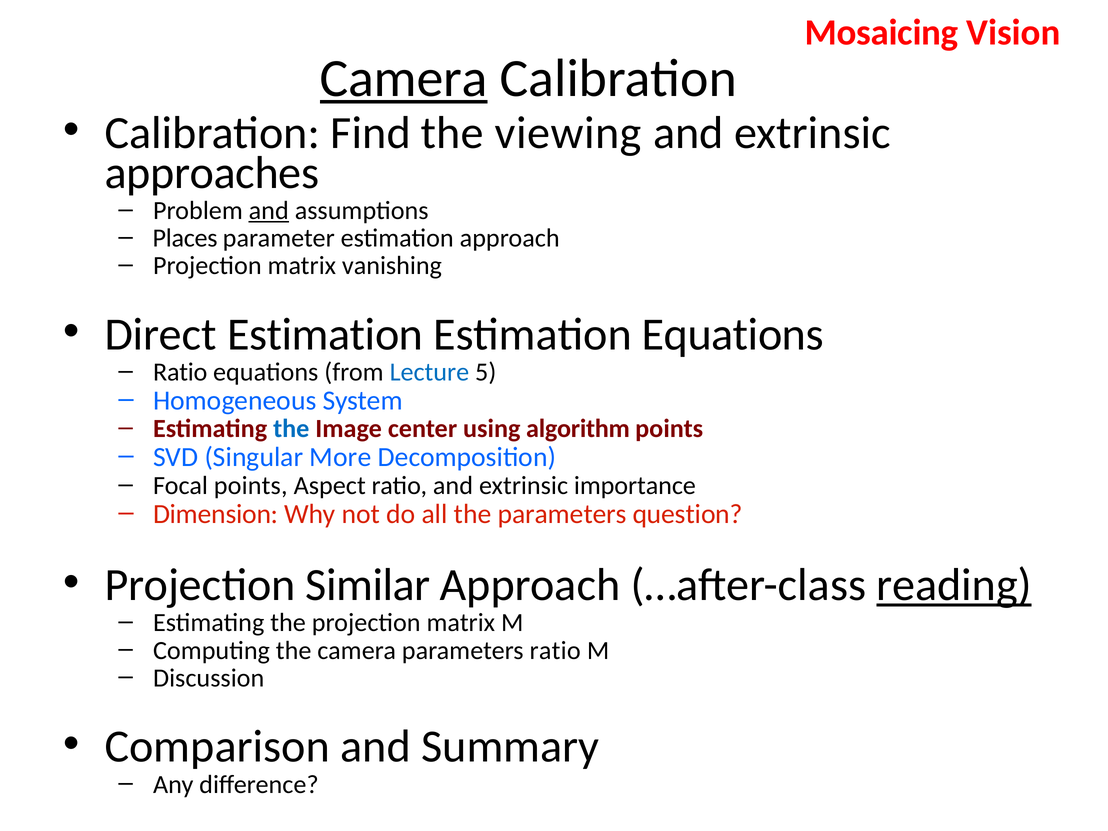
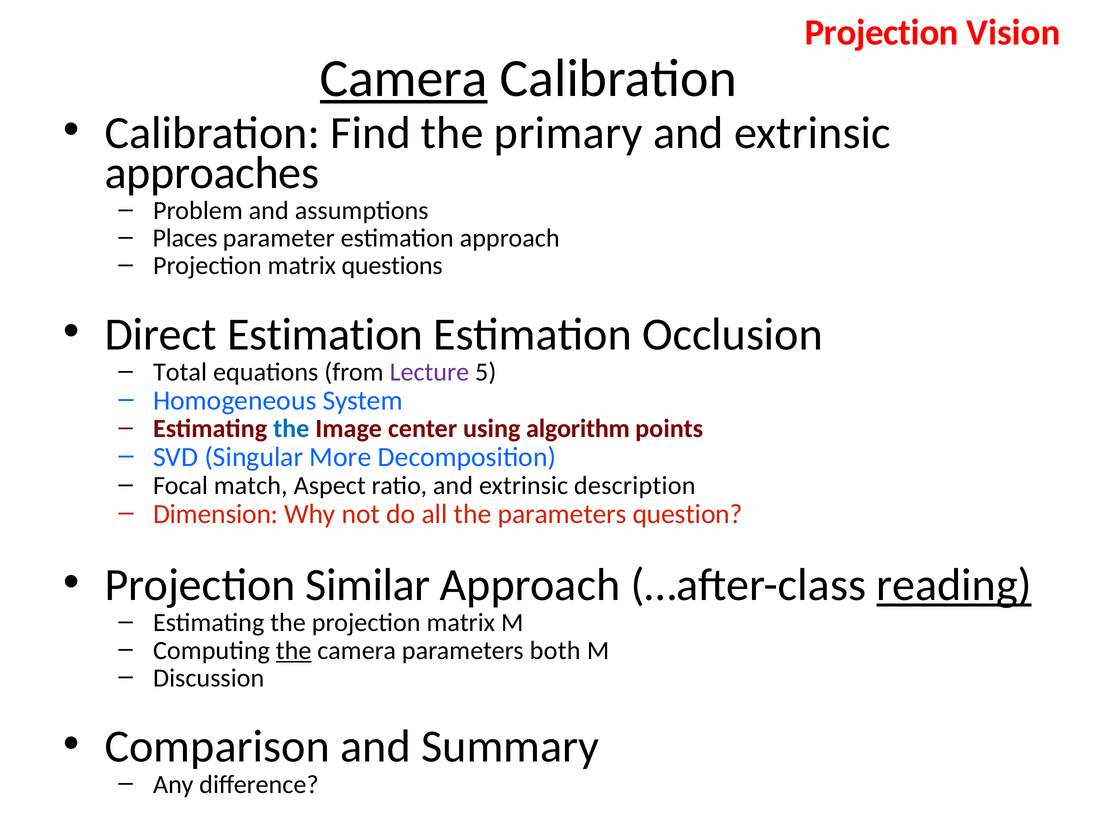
Mosaicing: Mosaicing -> Projection (882, 32)
viewing: viewing -> primary (568, 133)
and underline: present -> none (269, 211)
vanishing: vanishing -> questions (392, 266)
Estimation Equations: Equations -> Occlusion (733, 334)
Ratio: Ratio -> Total (180, 372)
Lecture colour: blue -> purple (429, 372)
Focal points: points -> match (251, 486)
importance: importance -> description (635, 486)
the underline: none -> present (294, 650)
parameters ratio: ratio -> both (555, 650)
